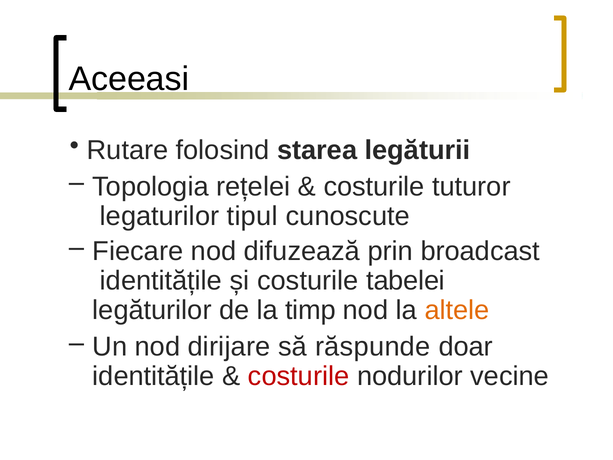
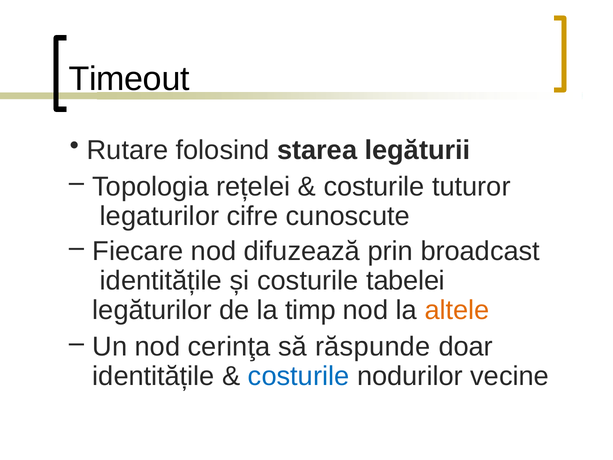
Aceeasi: Aceeasi -> Timeout (129, 79)
tipul: tipul -> cifre (252, 216)
dirijare: dirijare -> cerinţa (229, 347)
costurile colour: red -> blue (299, 376)
